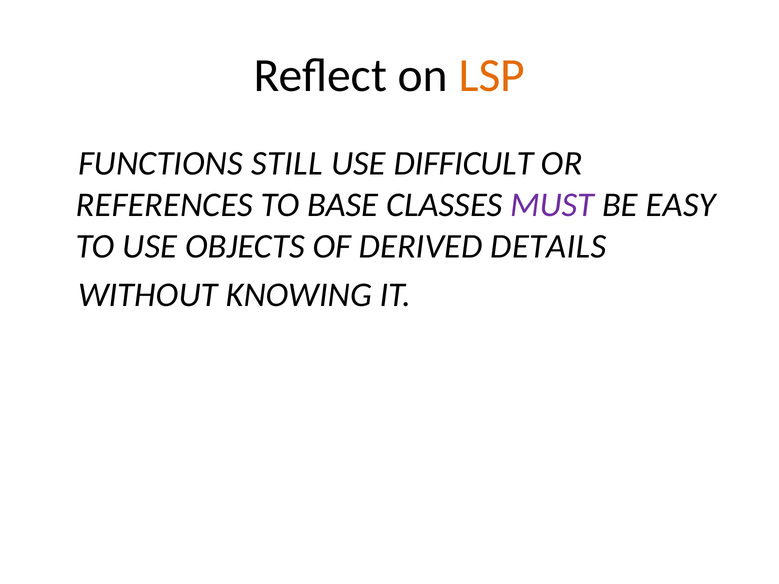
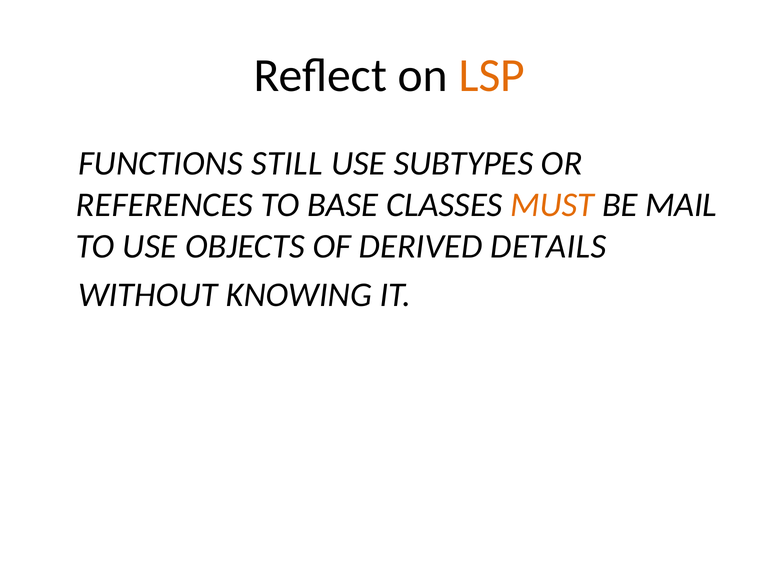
DIFFICULT: DIFFICULT -> SUBTYPES (464, 163)
MUST colour: purple -> orange (552, 205)
EASY: EASY -> MAIL (681, 205)
